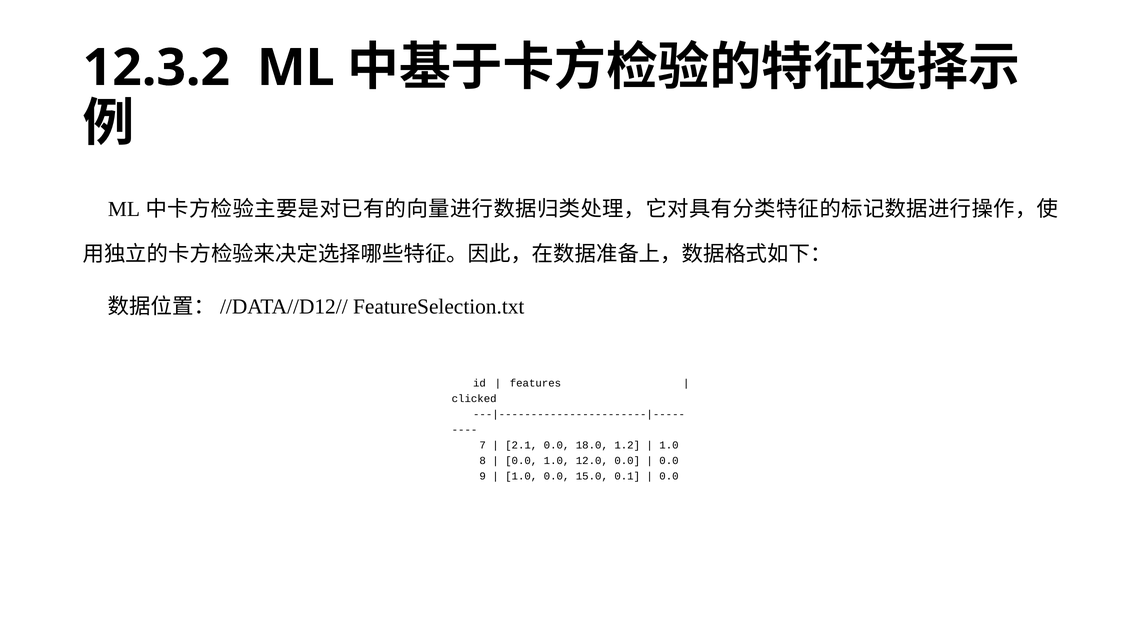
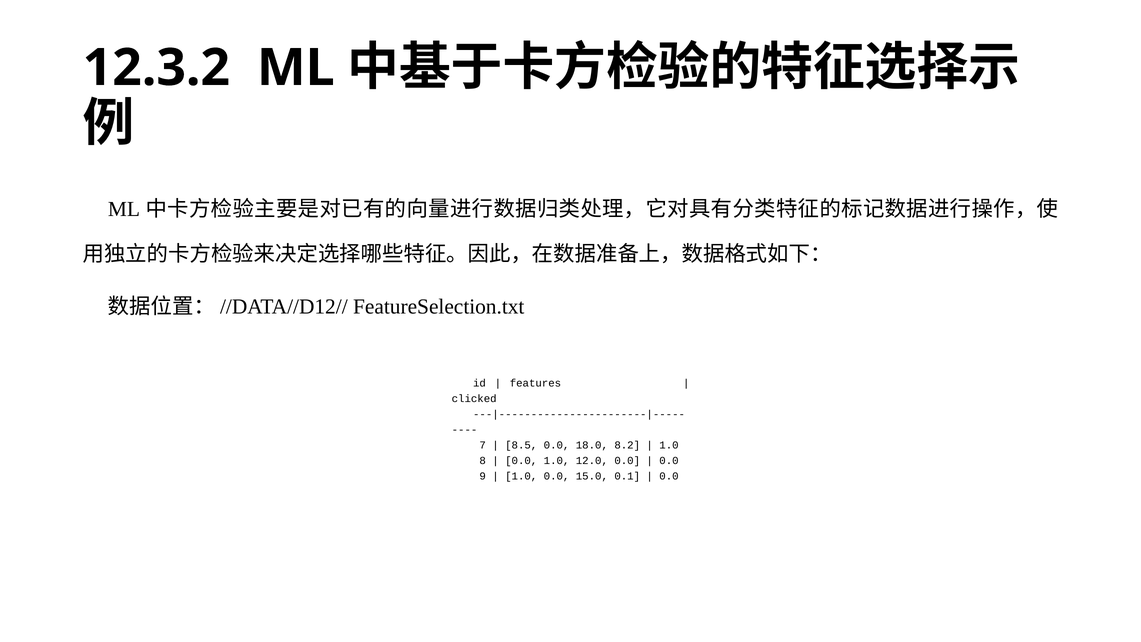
2.1: 2.1 -> 8.5 (521, 445)
1.2: 1.2 -> 8.2 (627, 445)
